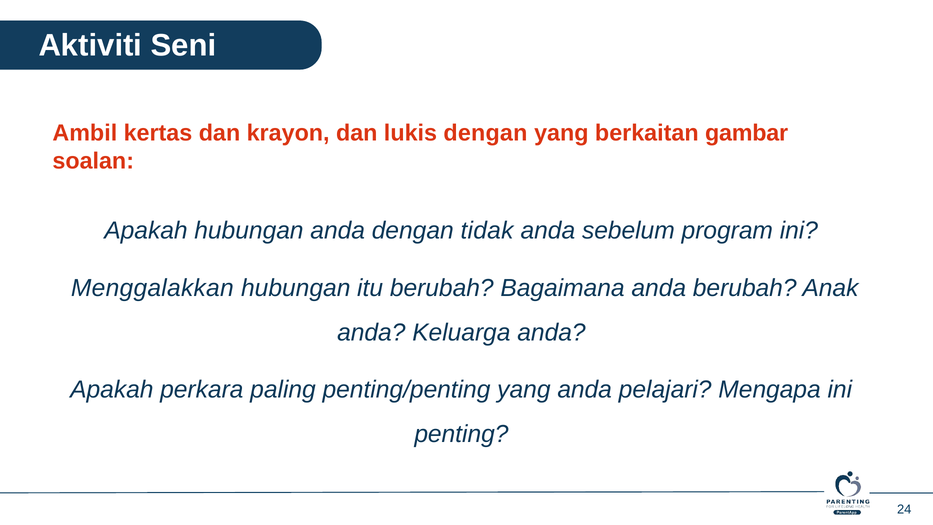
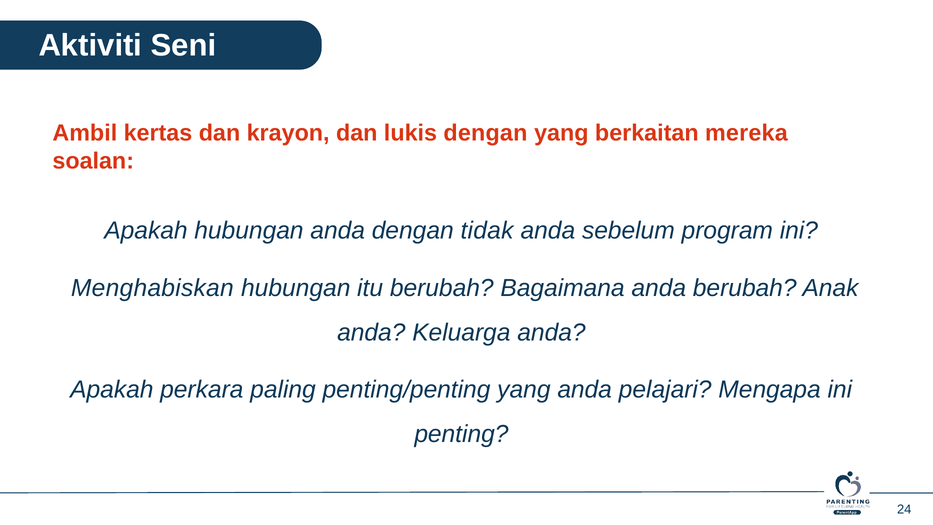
gambar: gambar -> mereka (746, 133)
Menggalakkan: Menggalakkan -> Menghabiskan (152, 288)
